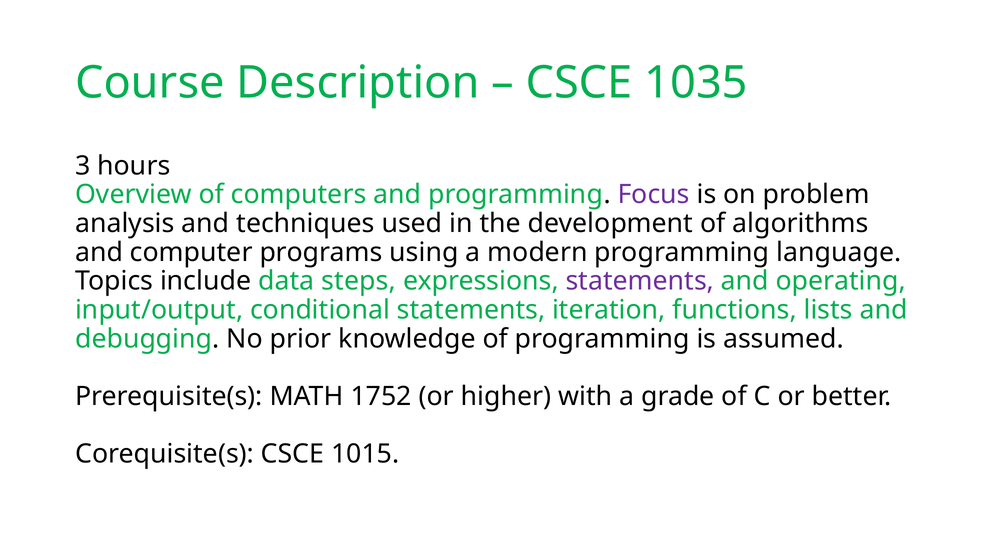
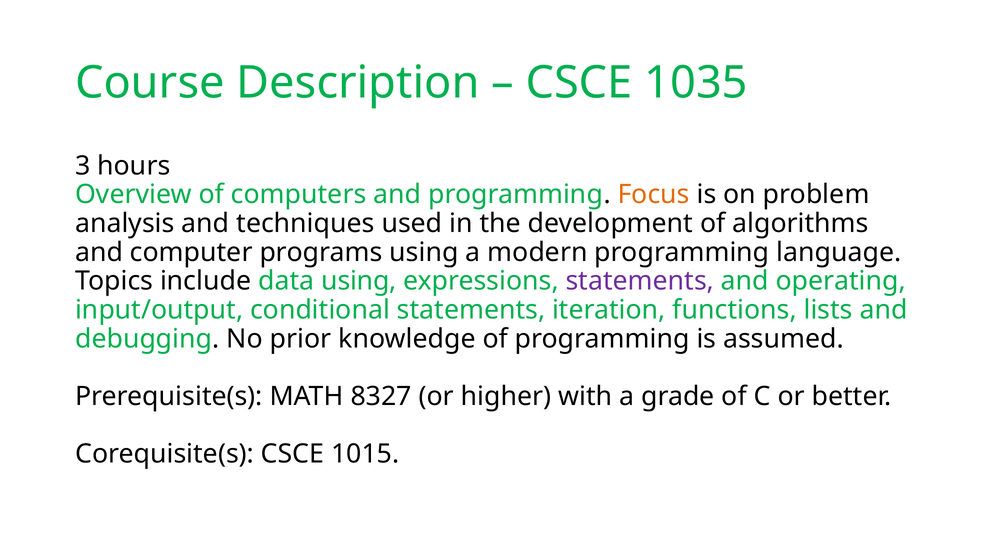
Focus colour: purple -> orange (654, 194)
data steps: steps -> using (359, 281)
1752: 1752 -> 8327 (381, 396)
